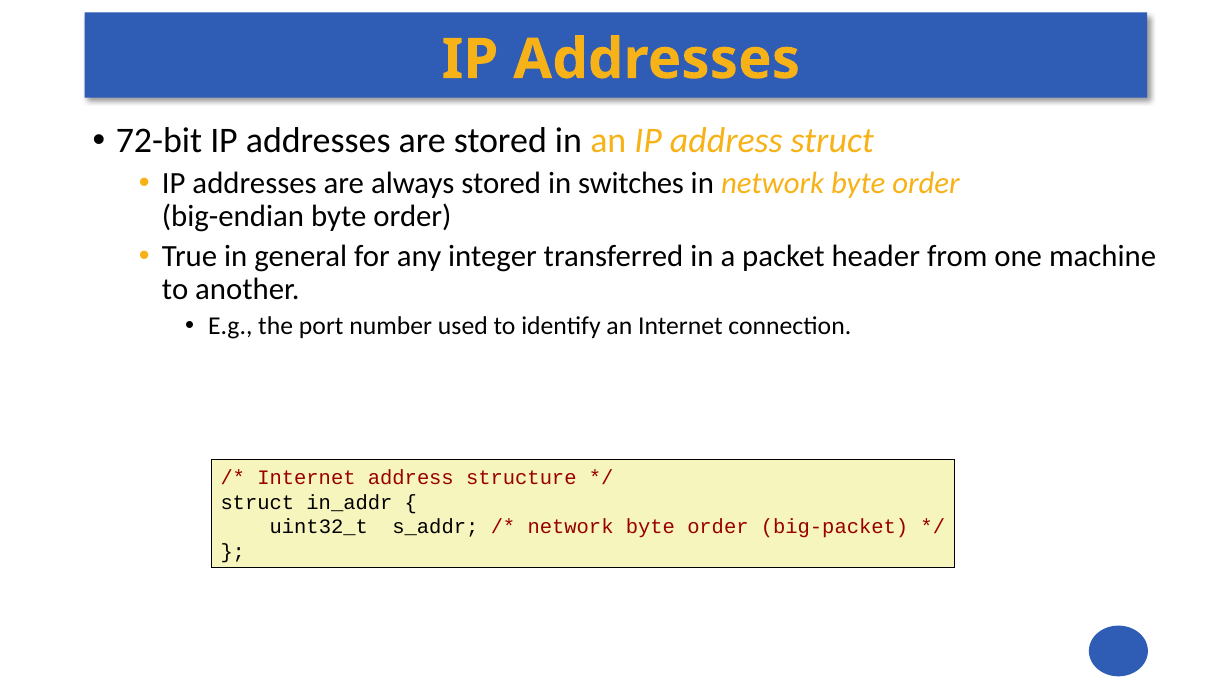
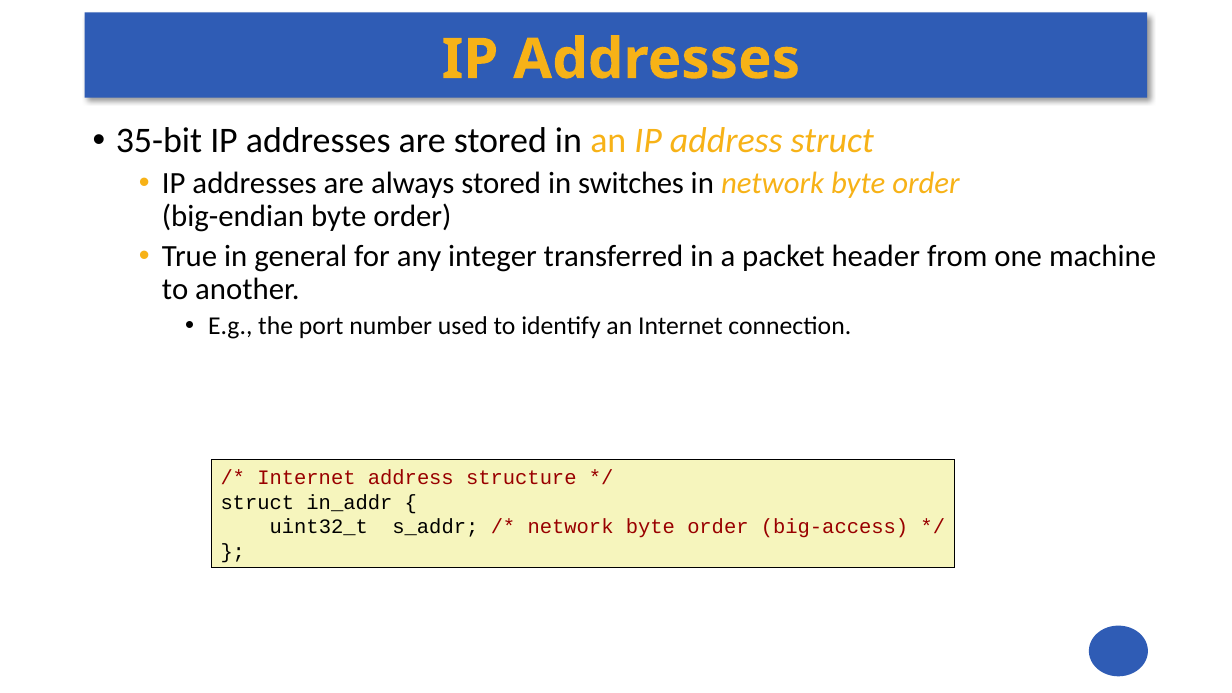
72-bit: 72-bit -> 35-bit (159, 141)
big-packet: big-packet -> big-access (835, 527)
